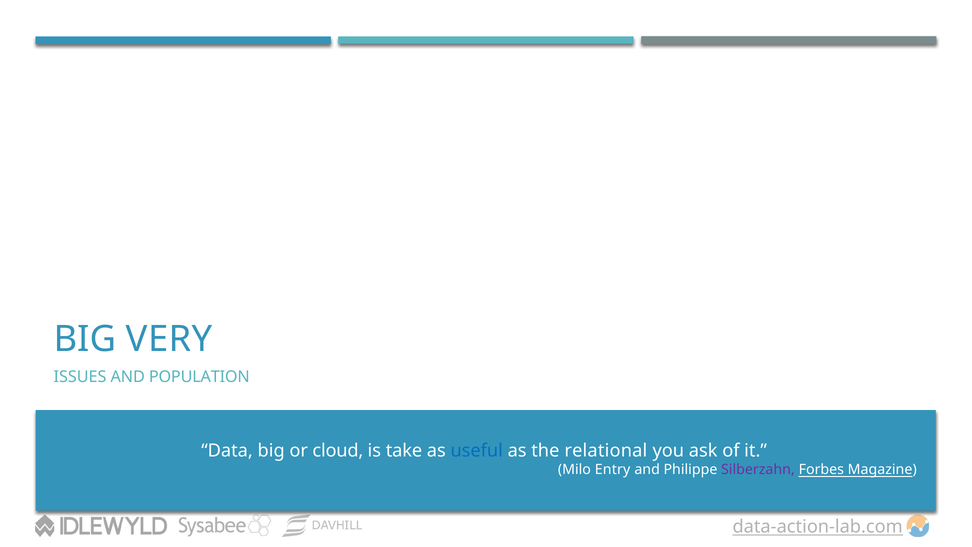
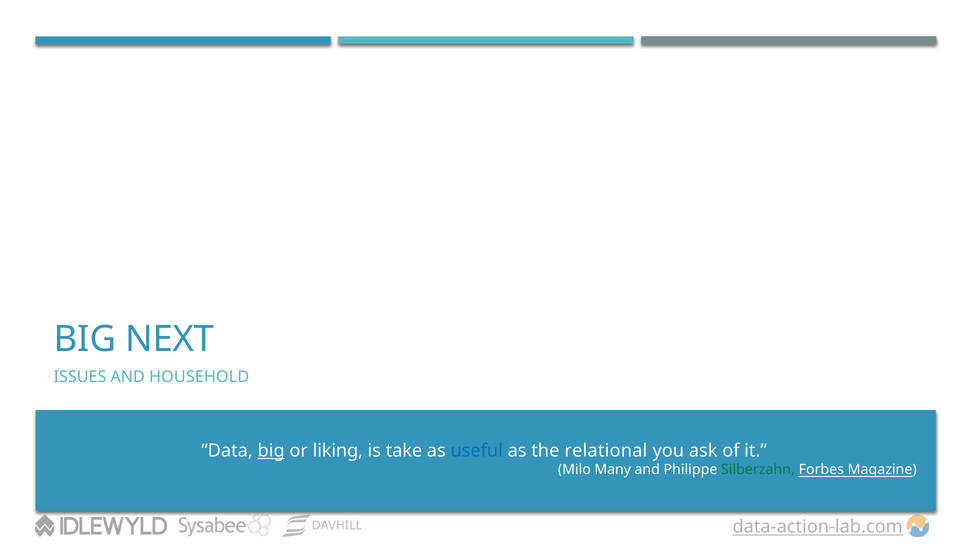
VERY: VERY -> NEXT (170, 339)
POPULATION: POPULATION -> HOUSEHOLD (199, 377)
big underline: none -> present (271, 450)
cloud: cloud -> liking (338, 450)
Entry: Entry -> Many (613, 470)
Silberzahn colour: purple -> green (758, 470)
